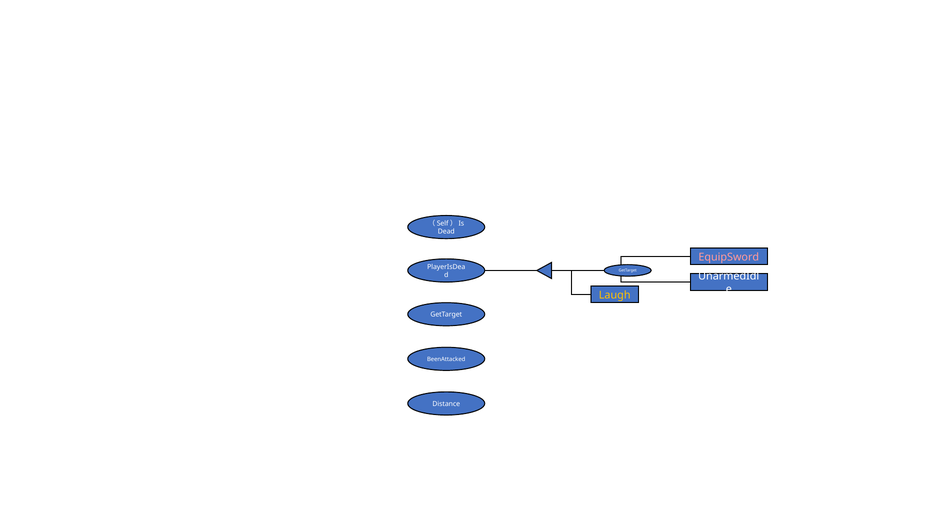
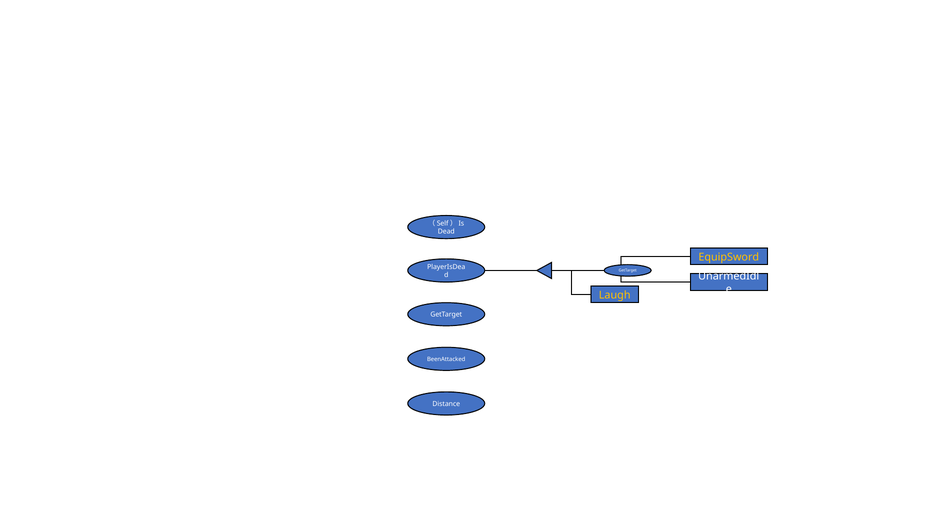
EquipSword colour: pink -> yellow (729, 257)
